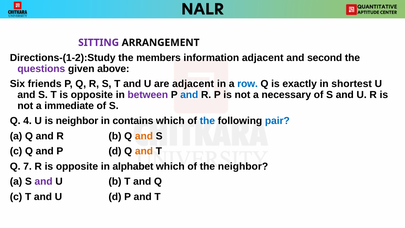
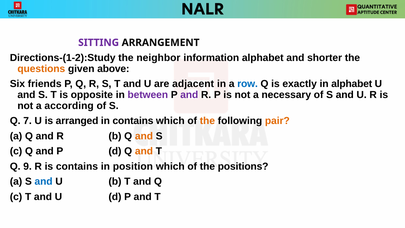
members: members -> neighbor (158, 58)
information adjacent: adjacent -> alphabet (263, 58)
second: second -> shorter (325, 58)
questions colour: purple -> orange (41, 69)
in shortest: shortest -> alphabet (352, 84)
and colour: blue -> purple (189, 95)
immediate: immediate -> according (69, 106)
4: 4 -> 7 (28, 121)
is neighbor: neighbor -> arranged (77, 121)
the colour: blue -> orange (207, 121)
pair colour: blue -> orange (277, 121)
7: 7 -> 9 (28, 166)
R is opposite: opposite -> contains (77, 166)
alphabet: alphabet -> position (133, 166)
the neighbor: neighbor -> positions (243, 166)
and colour: purple -> blue (44, 181)
